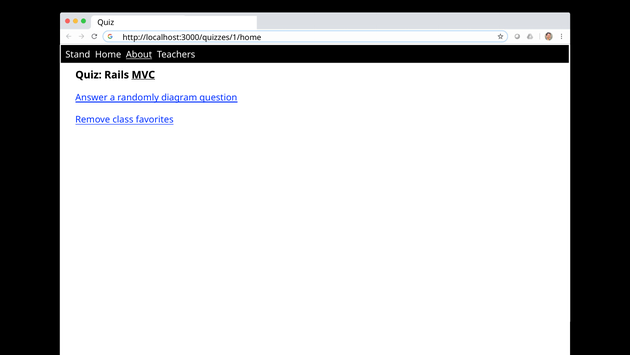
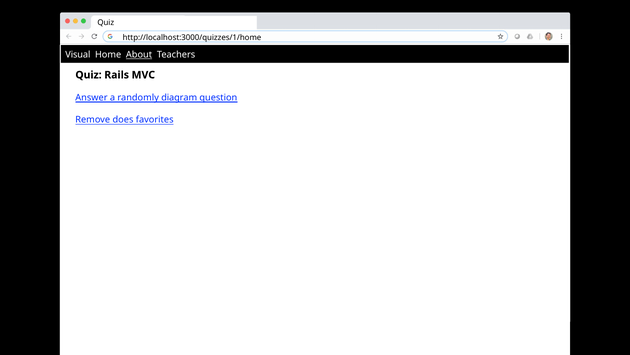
Stand: Stand -> Visual (78, 55)
MVC underline: present -> none (143, 75)
class: class -> does (123, 120)
